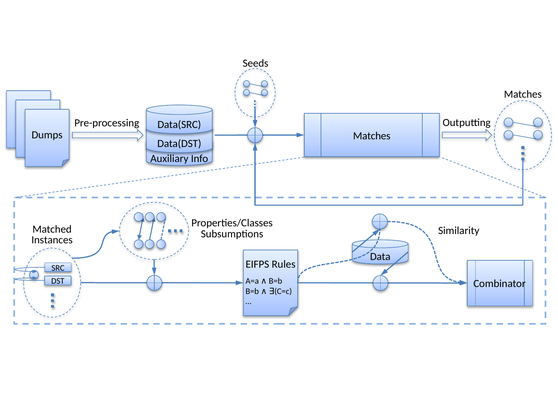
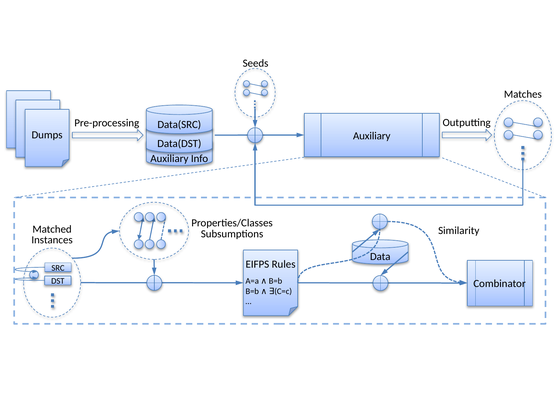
Matches: Matches -> Auxiliary (372, 136)
